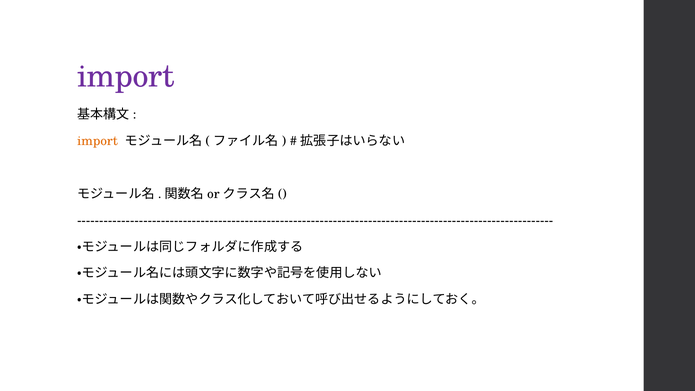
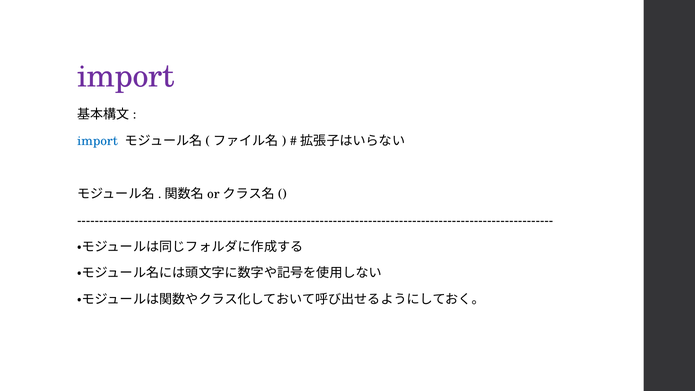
import colour: orange -> blue (97, 141)
